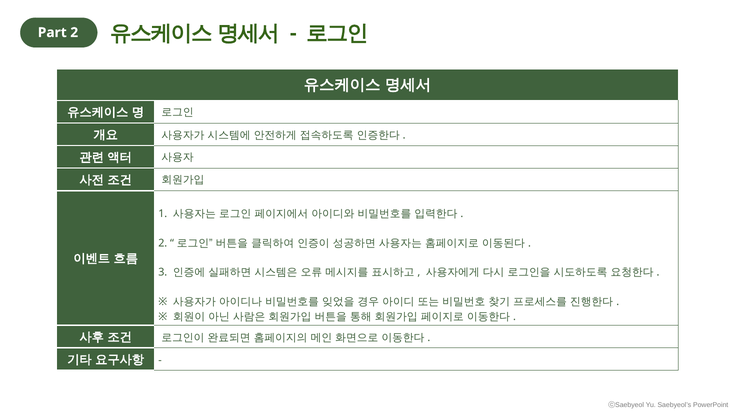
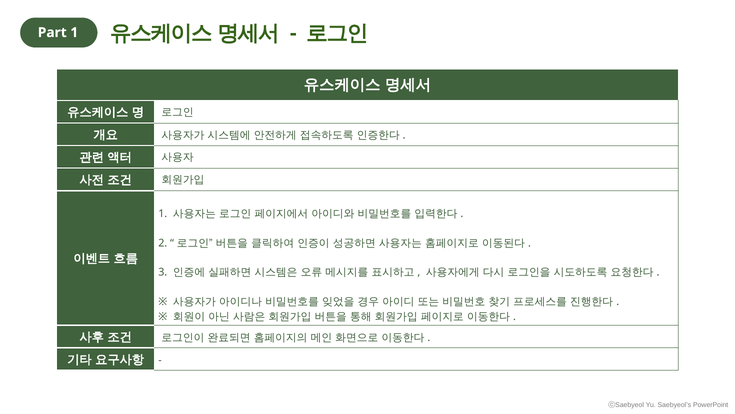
Part 2: 2 -> 1 (74, 32)
